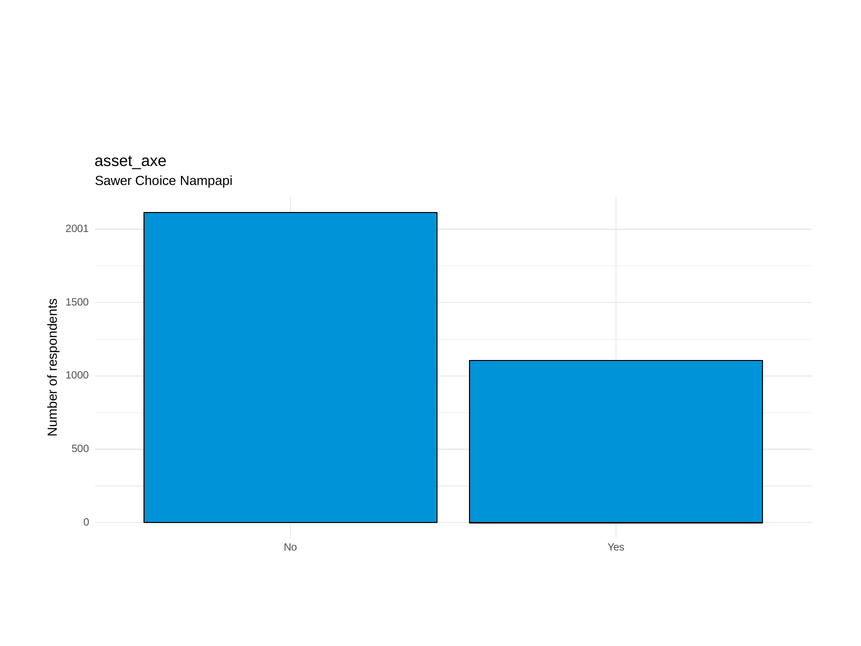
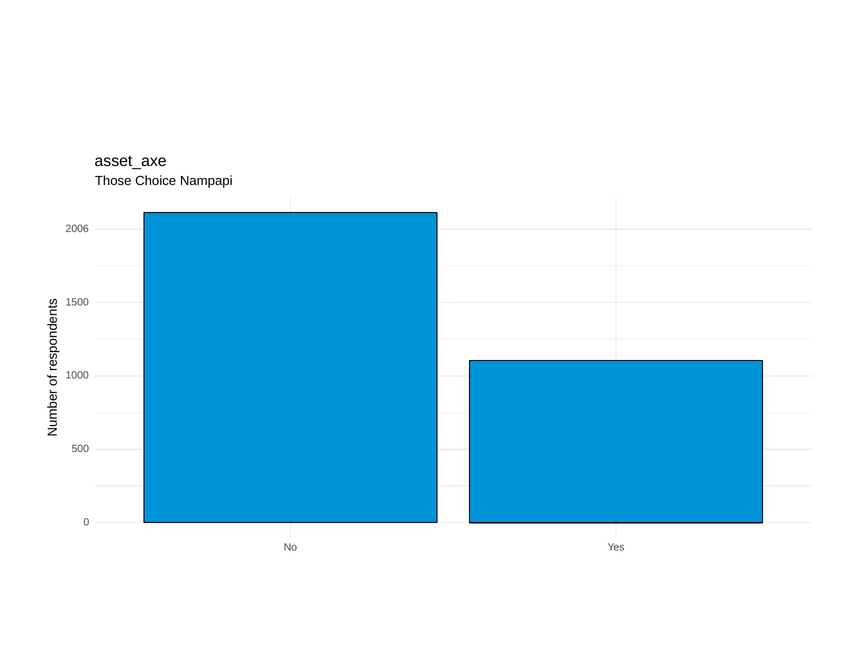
Sawer: Sawer -> Those (113, 181)
2001: 2001 -> 2006 (77, 229)
